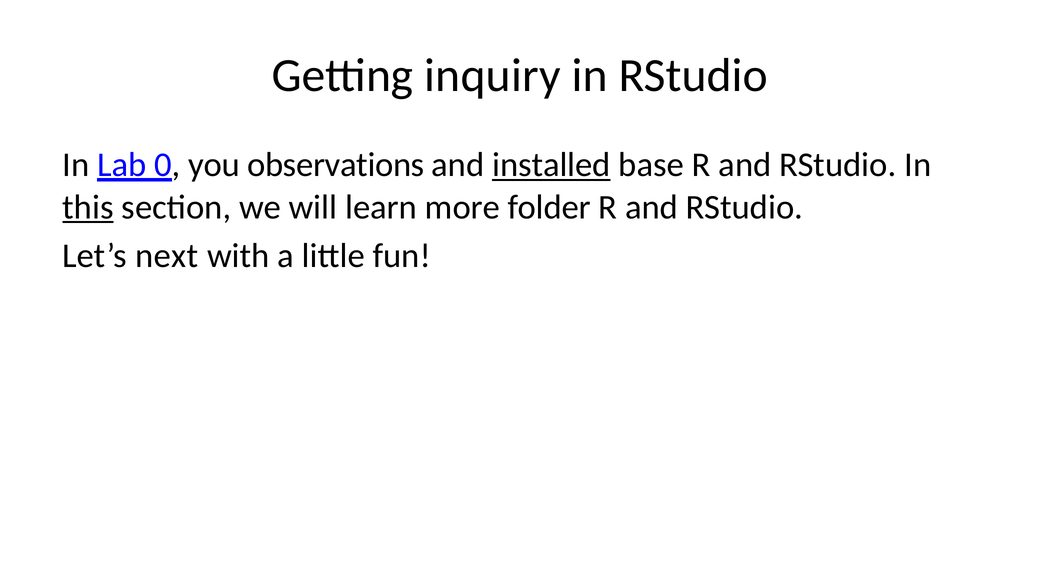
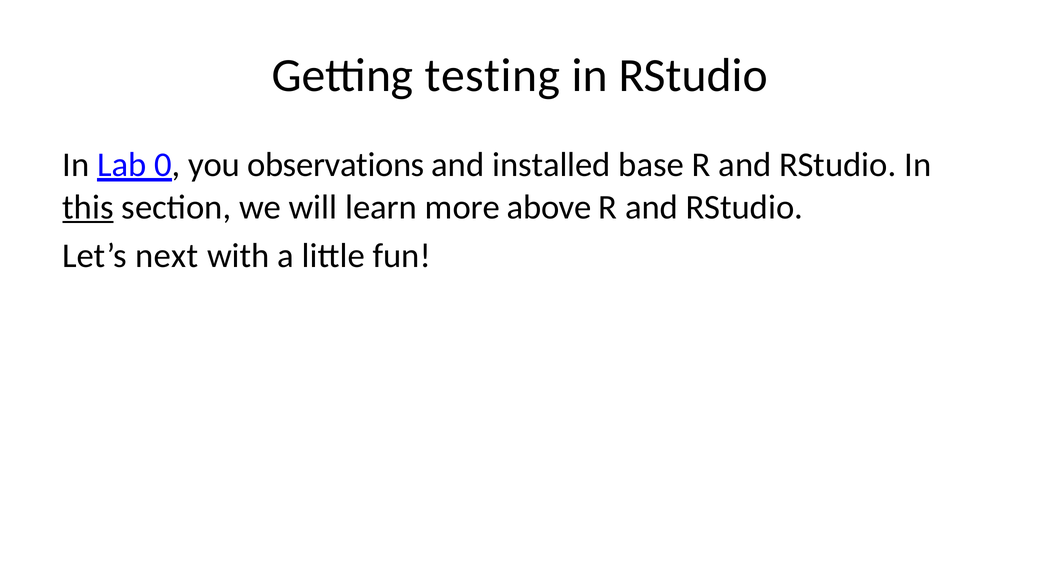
inquiry: inquiry -> testing (492, 75)
installed underline: present -> none (551, 165)
folder: folder -> above (549, 207)
